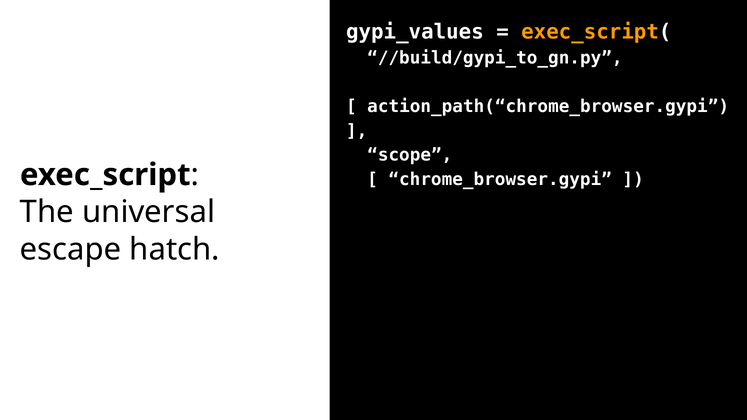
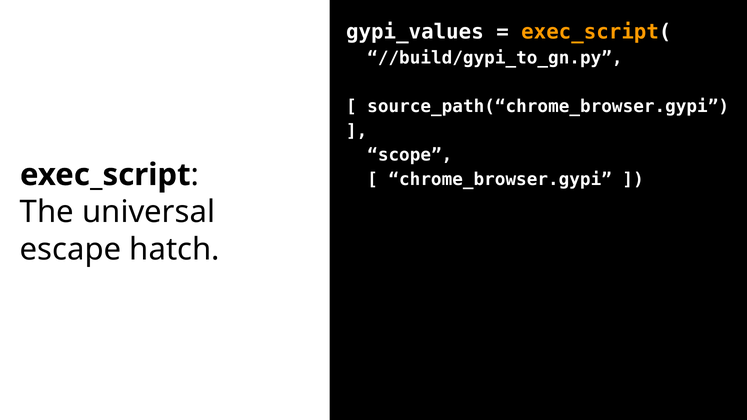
action_path(“chrome_browser.gypi: action_path(“chrome_browser.gypi -> source_path(“chrome_browser.gypi (548, 106)
